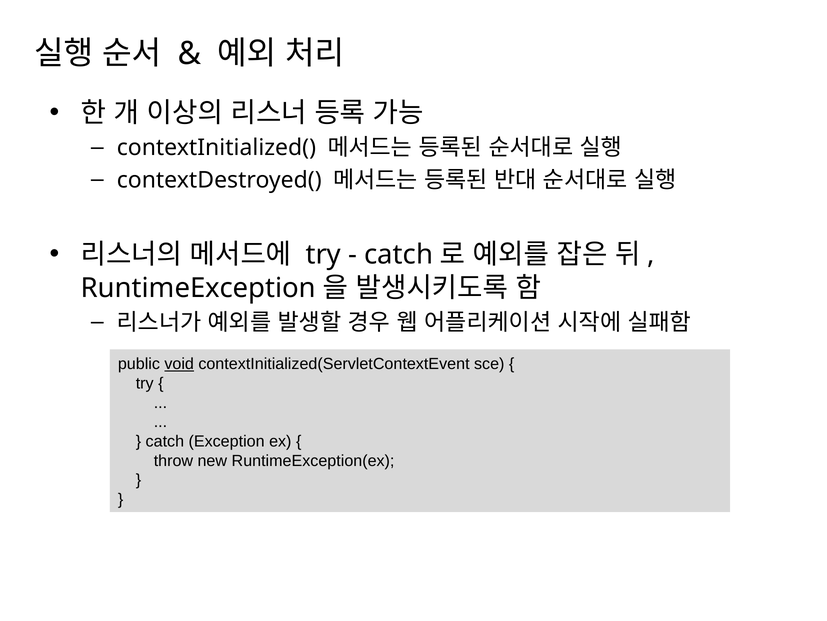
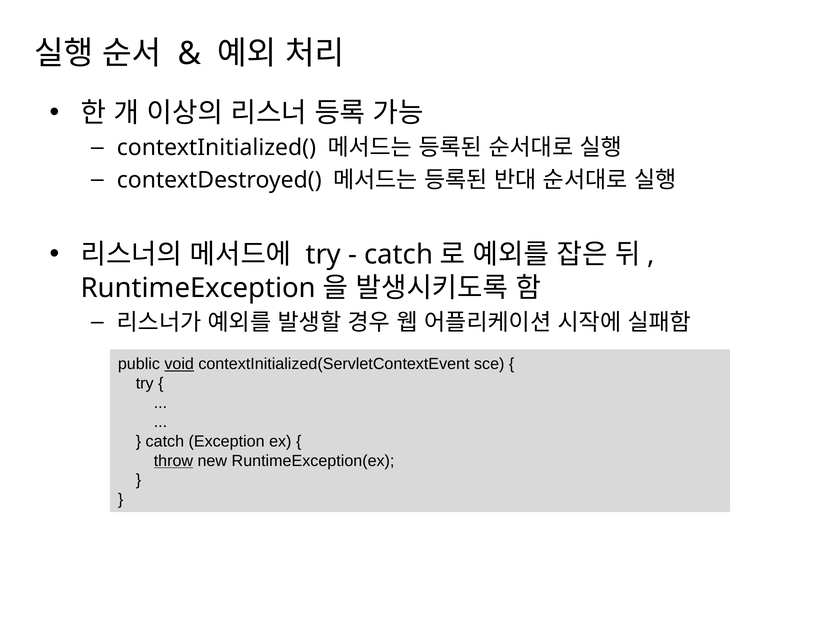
throw underline: none -> present (173, 460)
